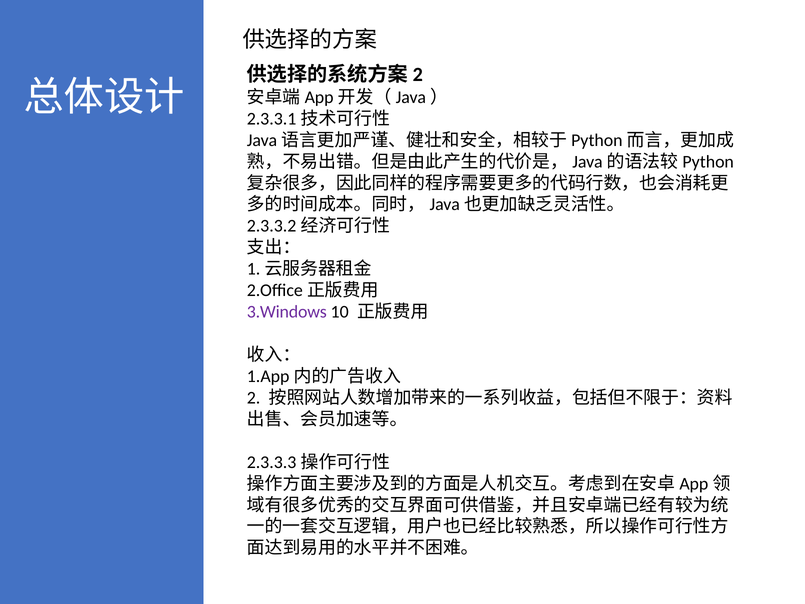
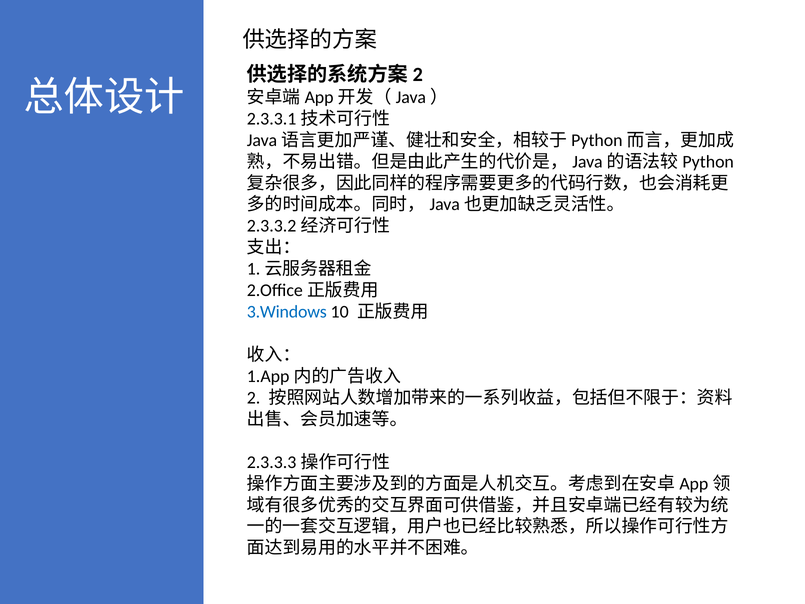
3.Windows colour: purple -> blue (287, 312)
